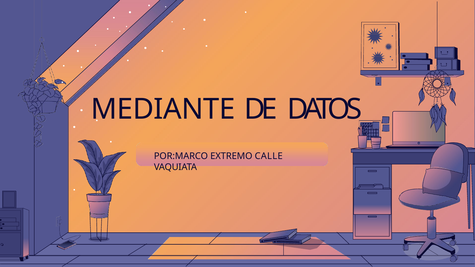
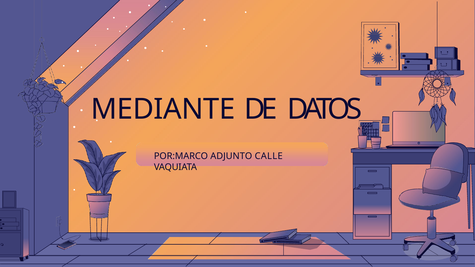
EXTREMO: EXTREMO -> ADJUNTO (231, 156)
